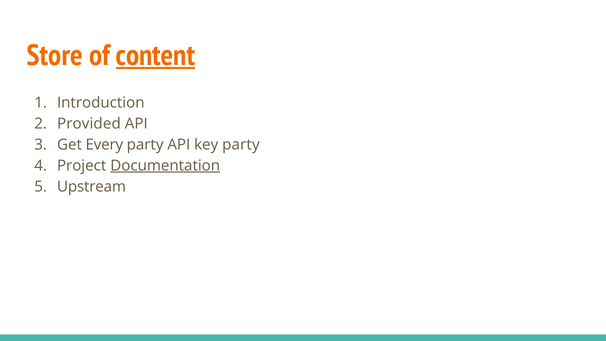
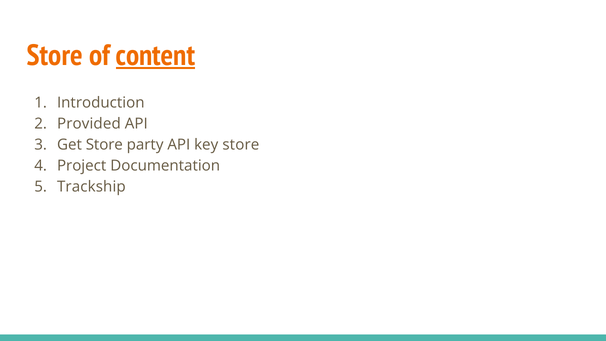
Get Every: Every -> Store (104, 145)
key party: party -> store (241, 145)
Documentation underline: present -> none (165, 166)
Upstream: Upstream -> Trackship (91, 186)
